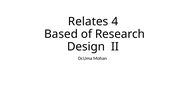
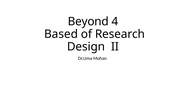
Relates: Relates -> Beyond (88, 21)
